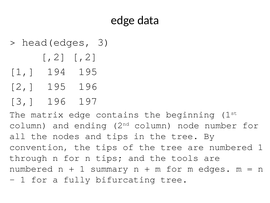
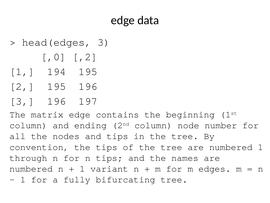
,2: ,2 -> ,0 (53, 57)
tools: tools -> names (185, 157)
summary: summary -> variant (109, 168)
